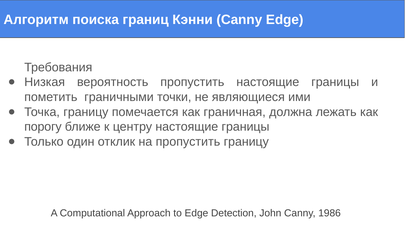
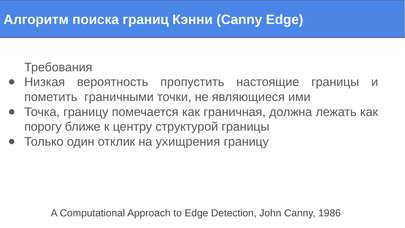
центру настоящие: настоящие -> структурой (187, 127)
на пропустить: пропустить -> ухищрения (188, 142)
